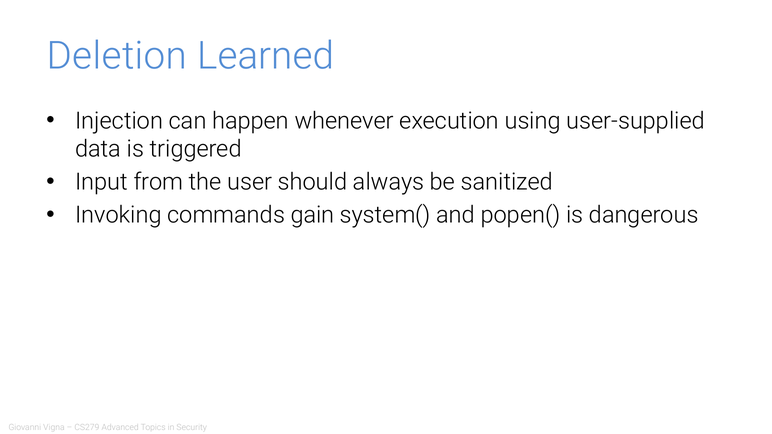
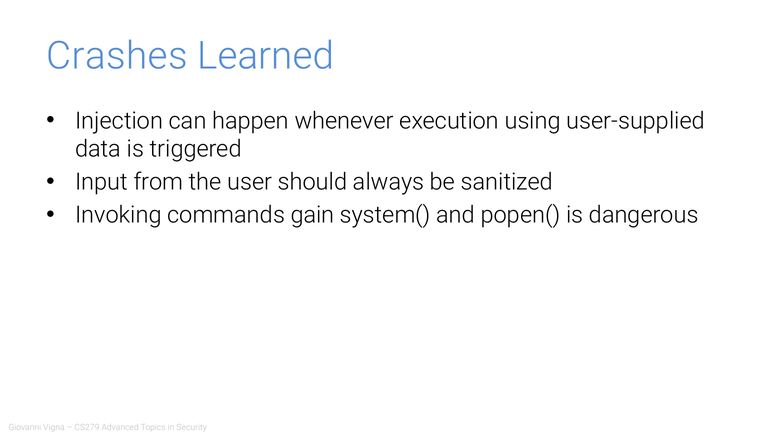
Deletion: Deletion -> Crashes (117, 56)
